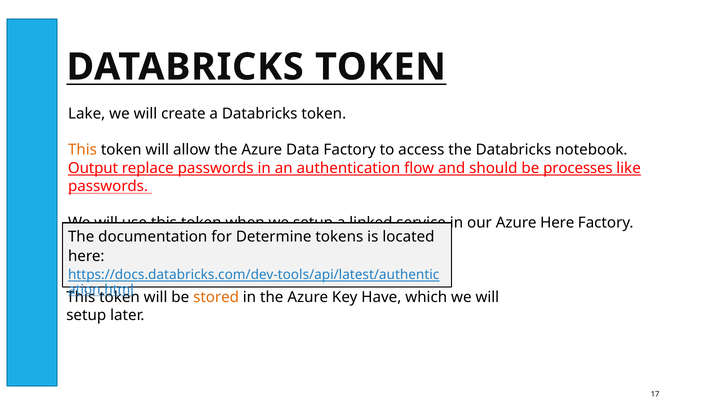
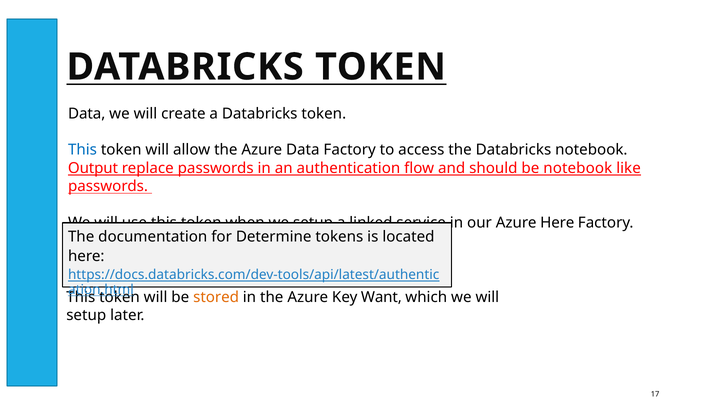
Lake: Lake -> Data (87, 113)
This colour: orange -> blue (83, 150)
be processes: processes -> notebook (578, 168)
Have: Have -> Want (381, 297)
